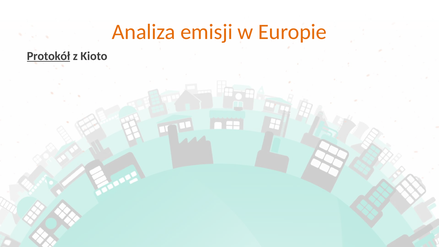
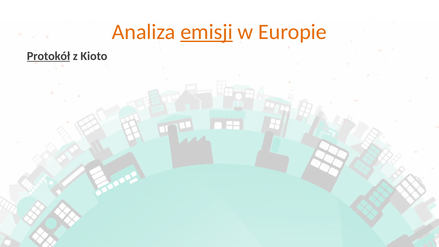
emisji underline: none -> present (207, 32)
